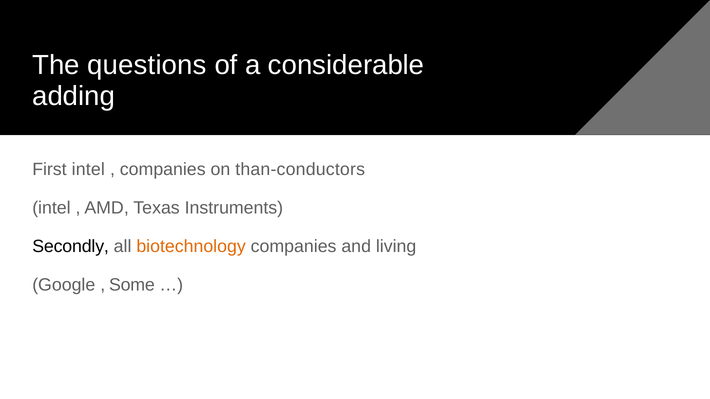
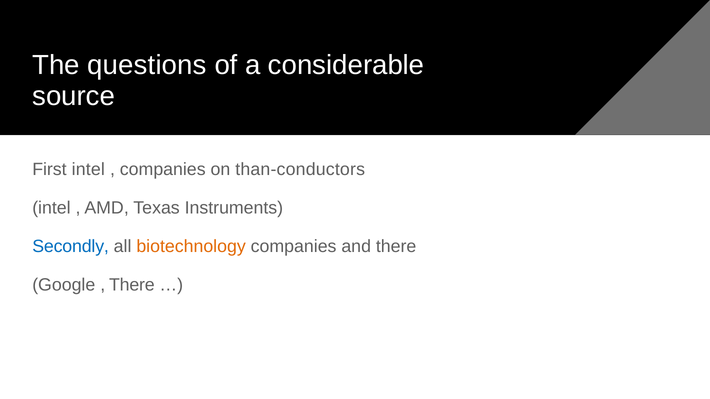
adding: adding -> source (74, 96)
Secondly colour: black -> blue (71, 247)
and living: living -> there (396, 247)
Some: Some -> There (132, 285)
